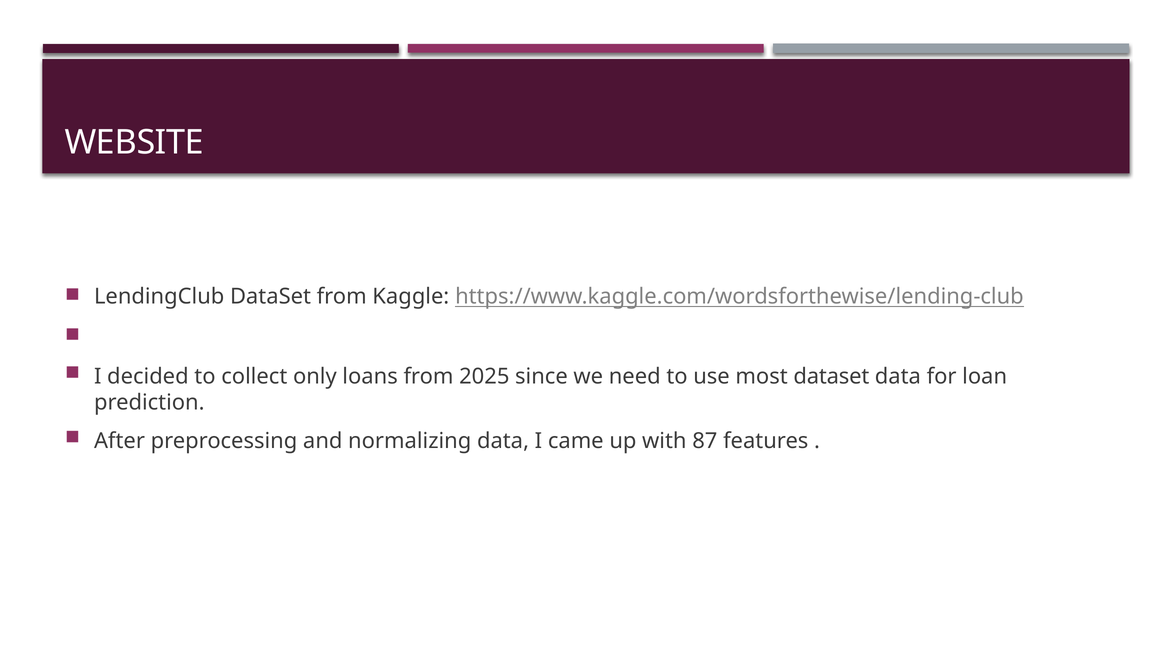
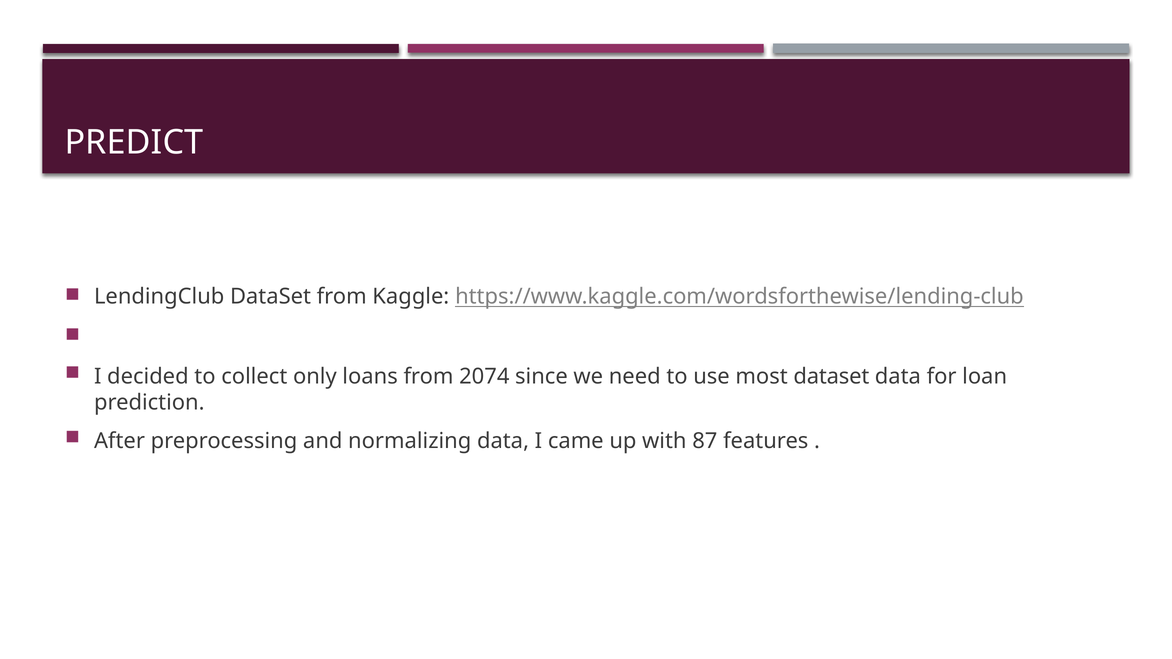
WEBSITE: WEBSITE -> PREDICT (134, 142)
2025: 2025 -> 2074 (484, 376)
